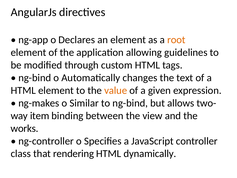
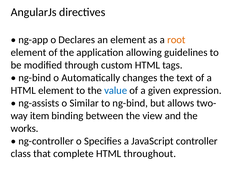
value colour: orange -> blue (116, 90)
ng-makes: ng-makes -> ng-assists (39, 103)
rendering: rendering -> complete (73, 153)
dynamically: dynamically -> throughout (150, 153)
